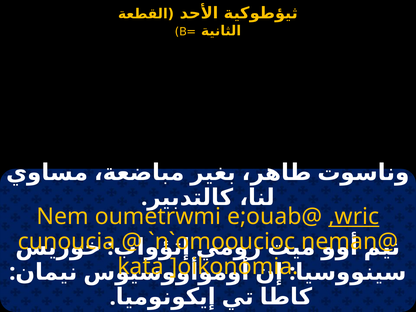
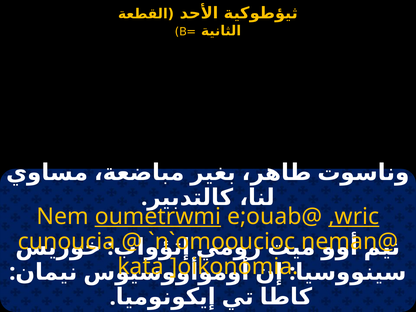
oumetrwmi underline: none -> present (158, 216)
